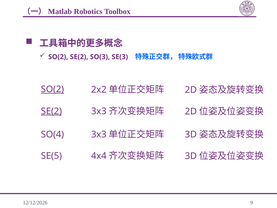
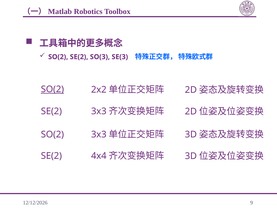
SE(2 underline: present -> none (51, 111)
SO(4: SO(4 -> SO(2 (52, 134)
SE(5: SE(5 -> SE(2 (51, 156)
